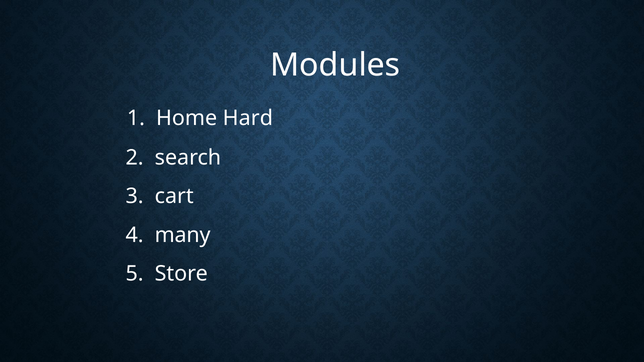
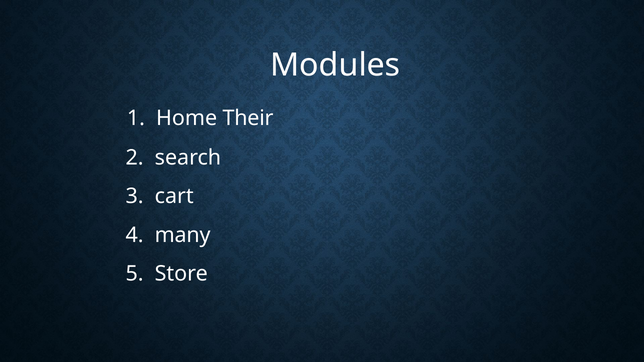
Hard: Hard -> Their (248, 118)
